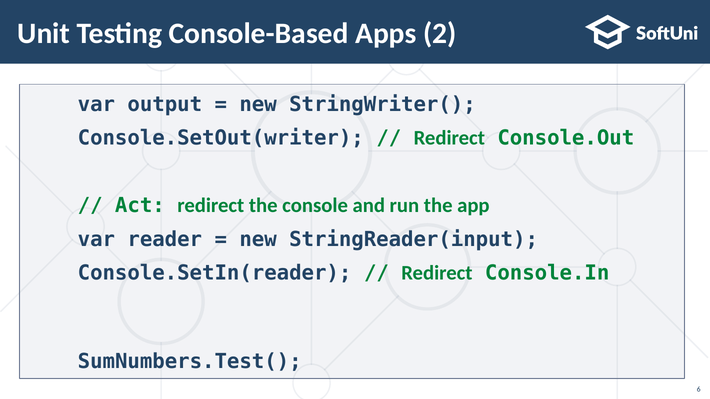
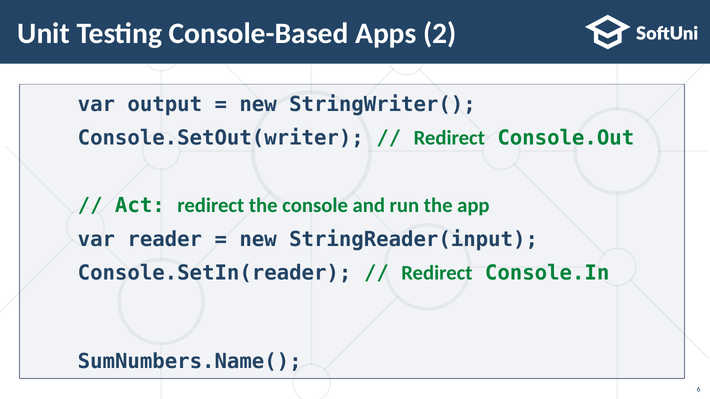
SumNumbers.Test(: SumNumbers.Test( -> SumNumbers.Name( (190, 362)
